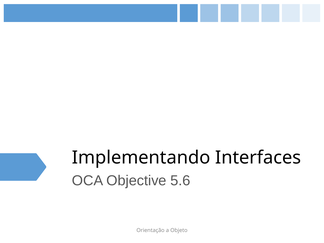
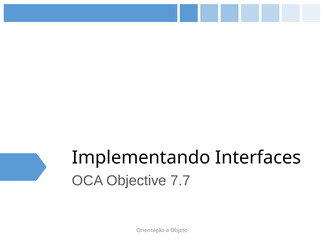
5.6: 5.6 -> 7.7 (180, 181)
